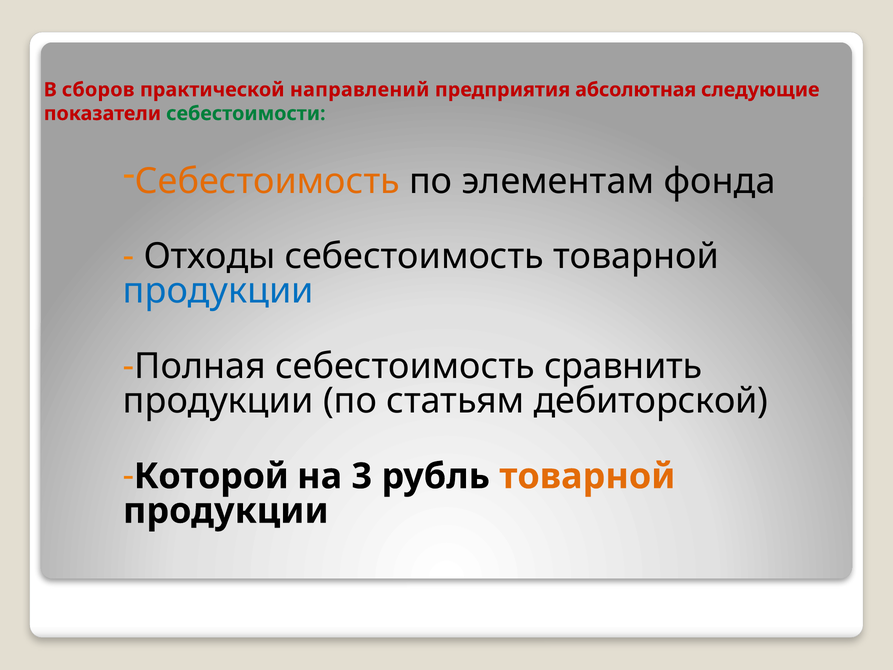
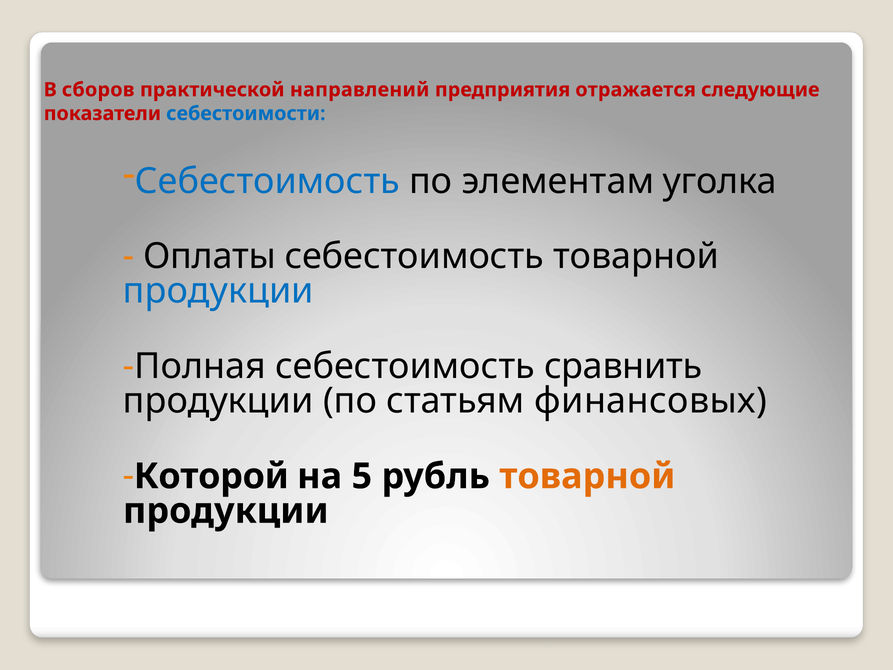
абсолютная: абсолютная -> отражается (636, 90)
себестоимости colour: green -> blue (246, 114)
Себестоимость colour: orange -> blue (267, 181)
фонда: фонда -> уголка (720, 181)
Отходы: Отходы -> Оплаты (210, 256)
дебиторской: дебиторской -> финансовых (651, 401)
3: 3 -> 5 (362, 476)
